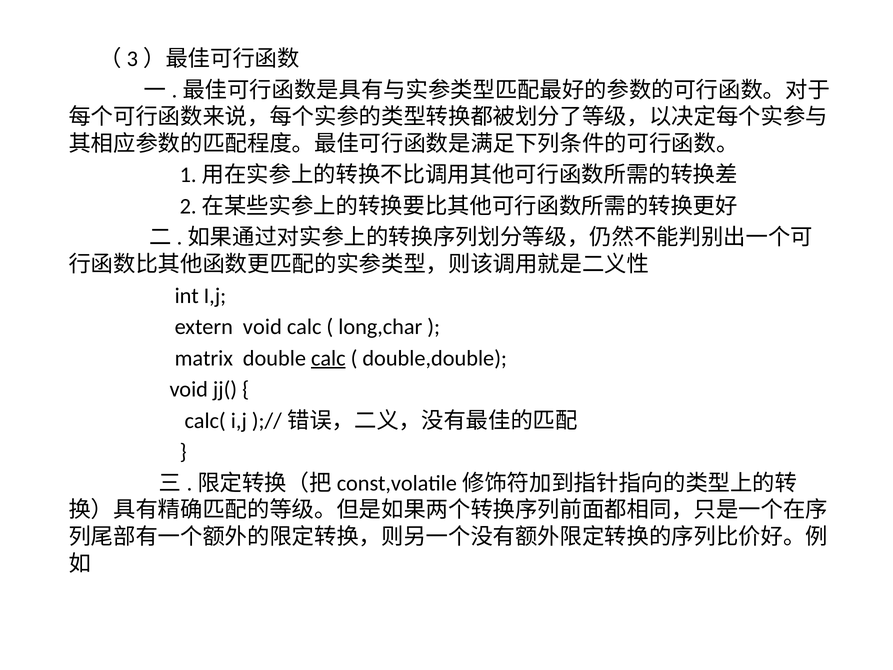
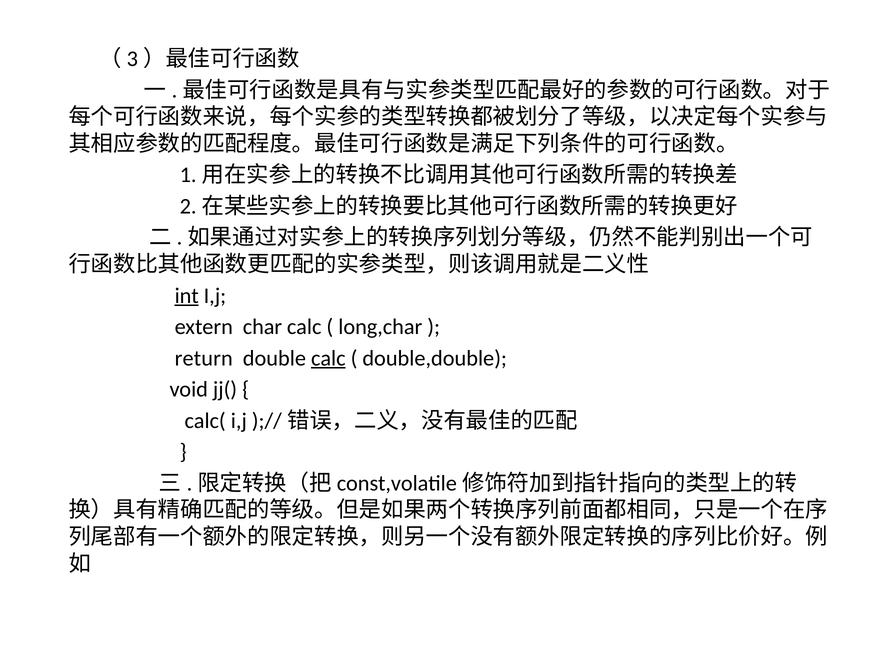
int underline: none -> present (187, 296)
extern void: void -> char (262, 327)
matrix: matrix -> return (204, 358)
